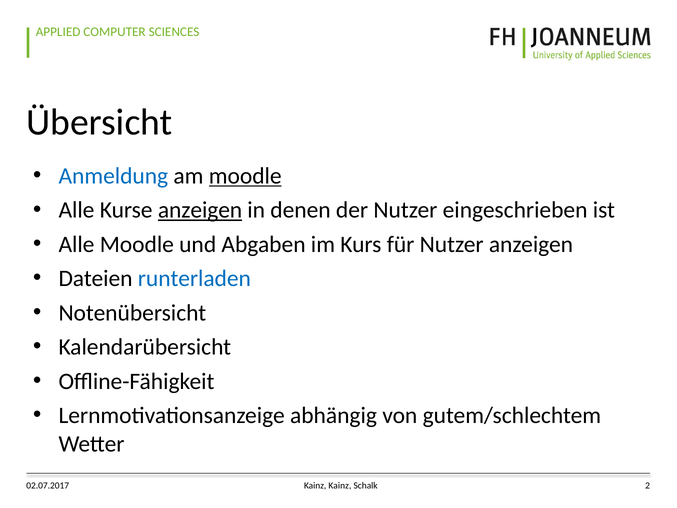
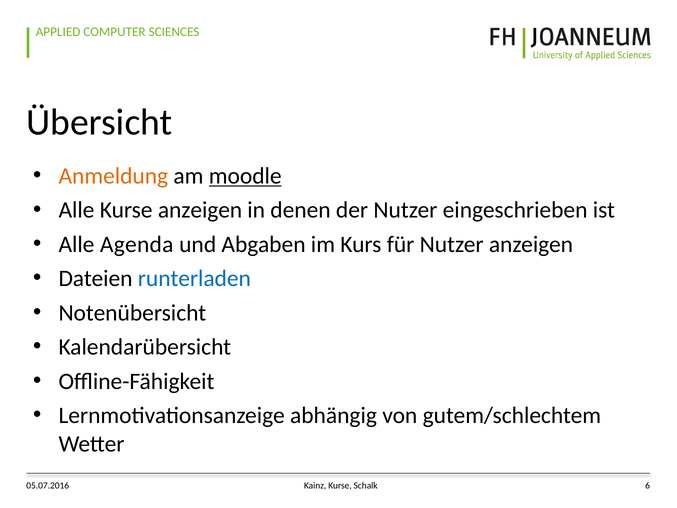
Anmeldung colour: blue -> orange (113, 176)
anzeigen underline: present -> none (200, 210)
Alle Moodle: Moodle -> Agenda (137, 244)
Kainz Kainz: Kainz -> Kurse (340, 485)
2: 2 -> 6 (648, 485)
02.07.2017: 02.07.2017 -> 05.07.2016 (48, 485)
